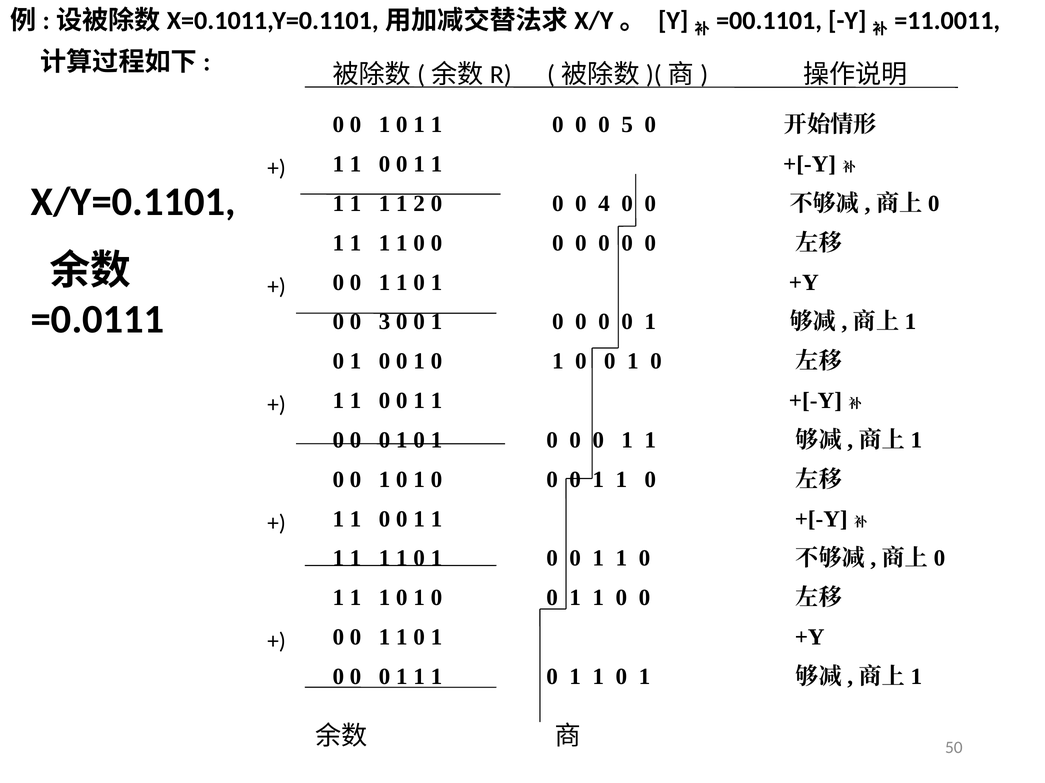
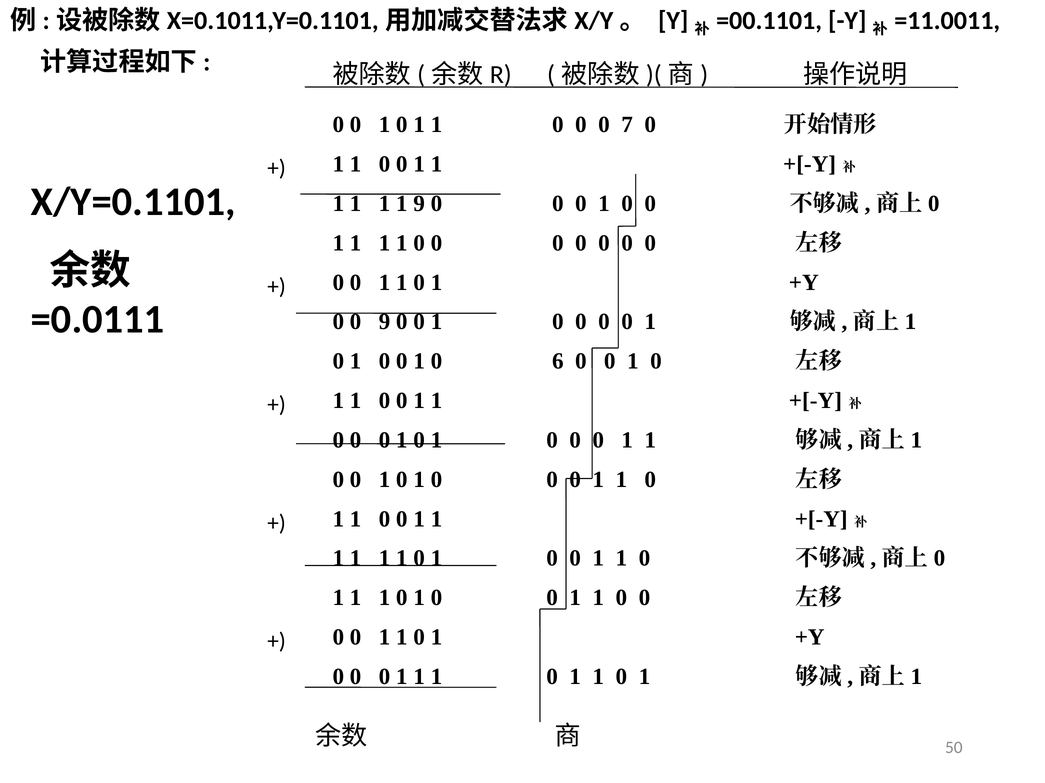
5: 5 -> 7 (627, 125)
1 2: 2 -> 9 (419, 204)
4: 4 -> 1 (604, 204)
0 3: 3 -> 9 (385, 322)
1: 1 -> 6 (558, 362)
